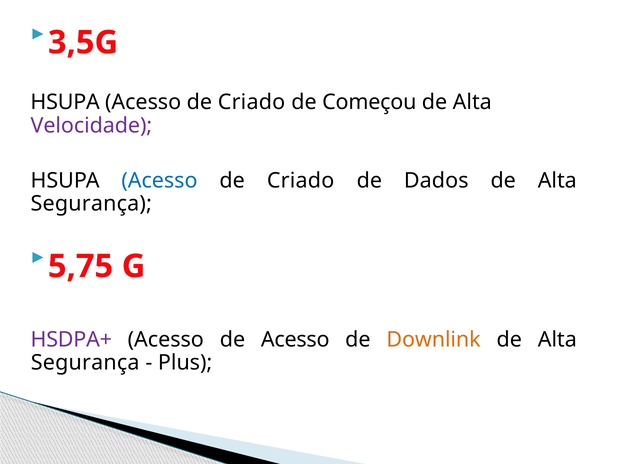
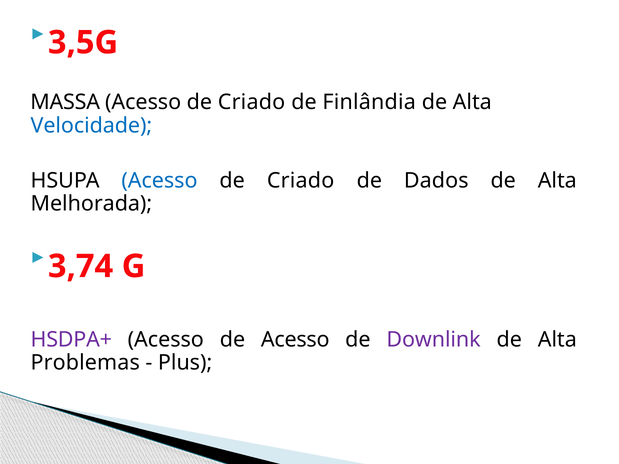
HSUPA: HSUPA -> MASSA (65, 102)
Começou: Começou -> Finlândia (369, 102)
Velocidade colour: purple -> blue (91, 126)
Segurança: Segurança -> Melhorada (91, 204)
5,75: 5,75 -> 3,74 (81, 266)
Downlink colour: orange -> purple (434, 340)
Segurança: Segurança -> Problemas (85, 363)
